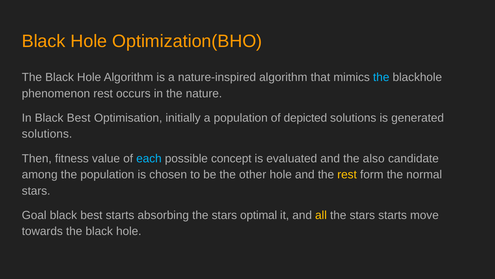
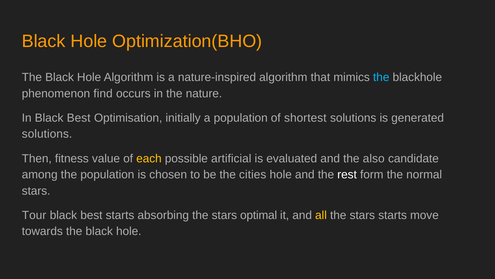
phenomenon rest: rest -> find (103, 93)
depicted: depicted -> shortest (305, 118)
each colour: light blue -> yellow (149, 158)
concept: concept -> artificial (231, 158)
other: other -> cities (253, 174)
rest colour: yellow -> white (347, 174)
Goal: Goal -> Tour (34, 215)
